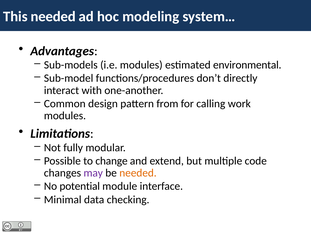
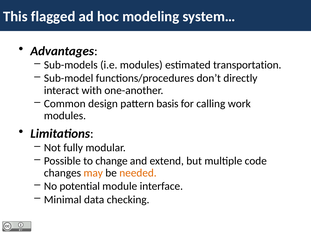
This needed: needed -> flagged (53, 17)
environmental: environmental -> transportation (247, 65)
from: from -> basis (167, 104)
may colour: purple -> orange (93, 173)
